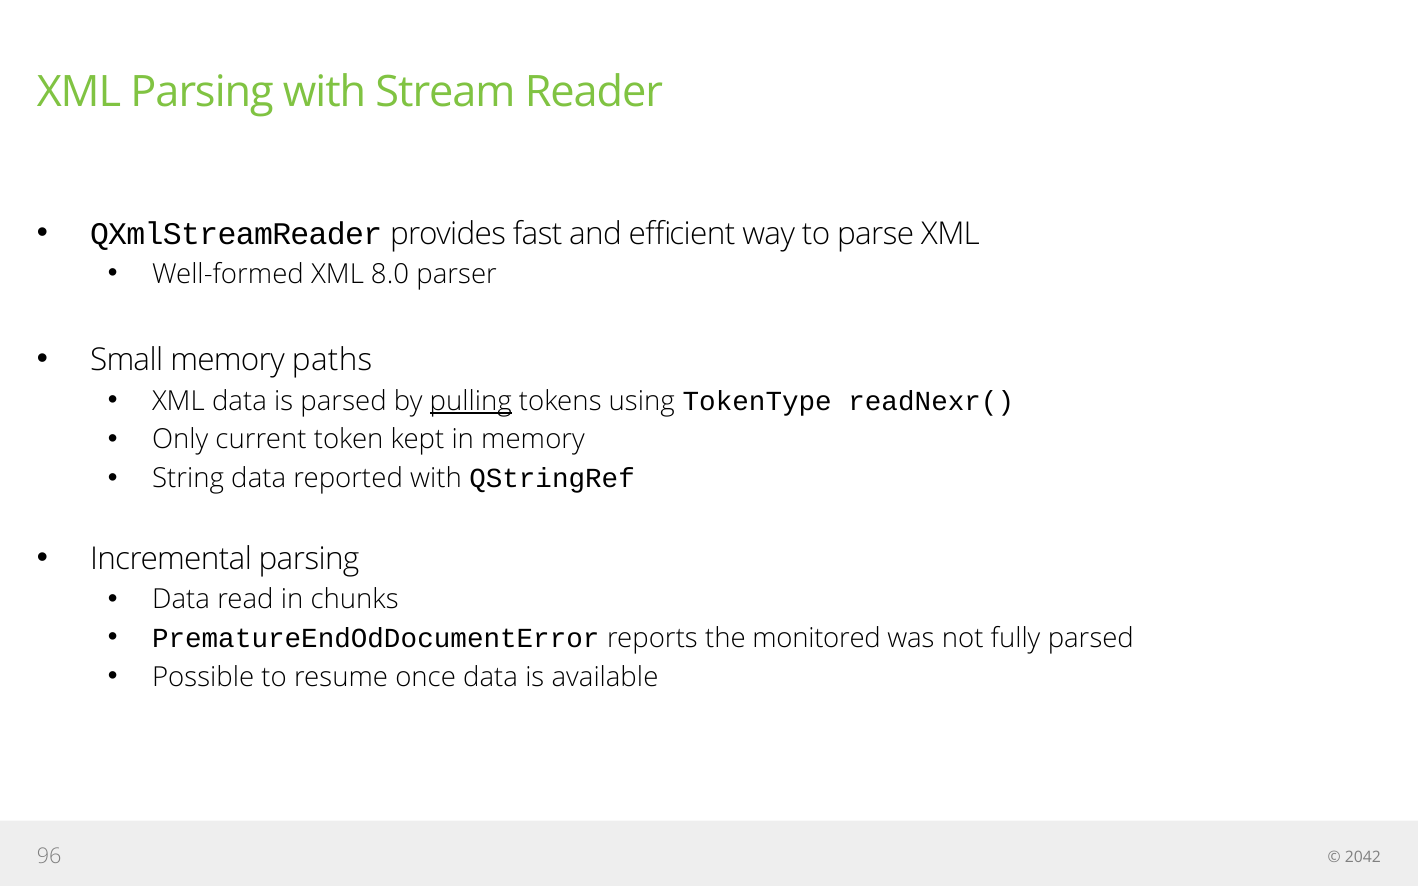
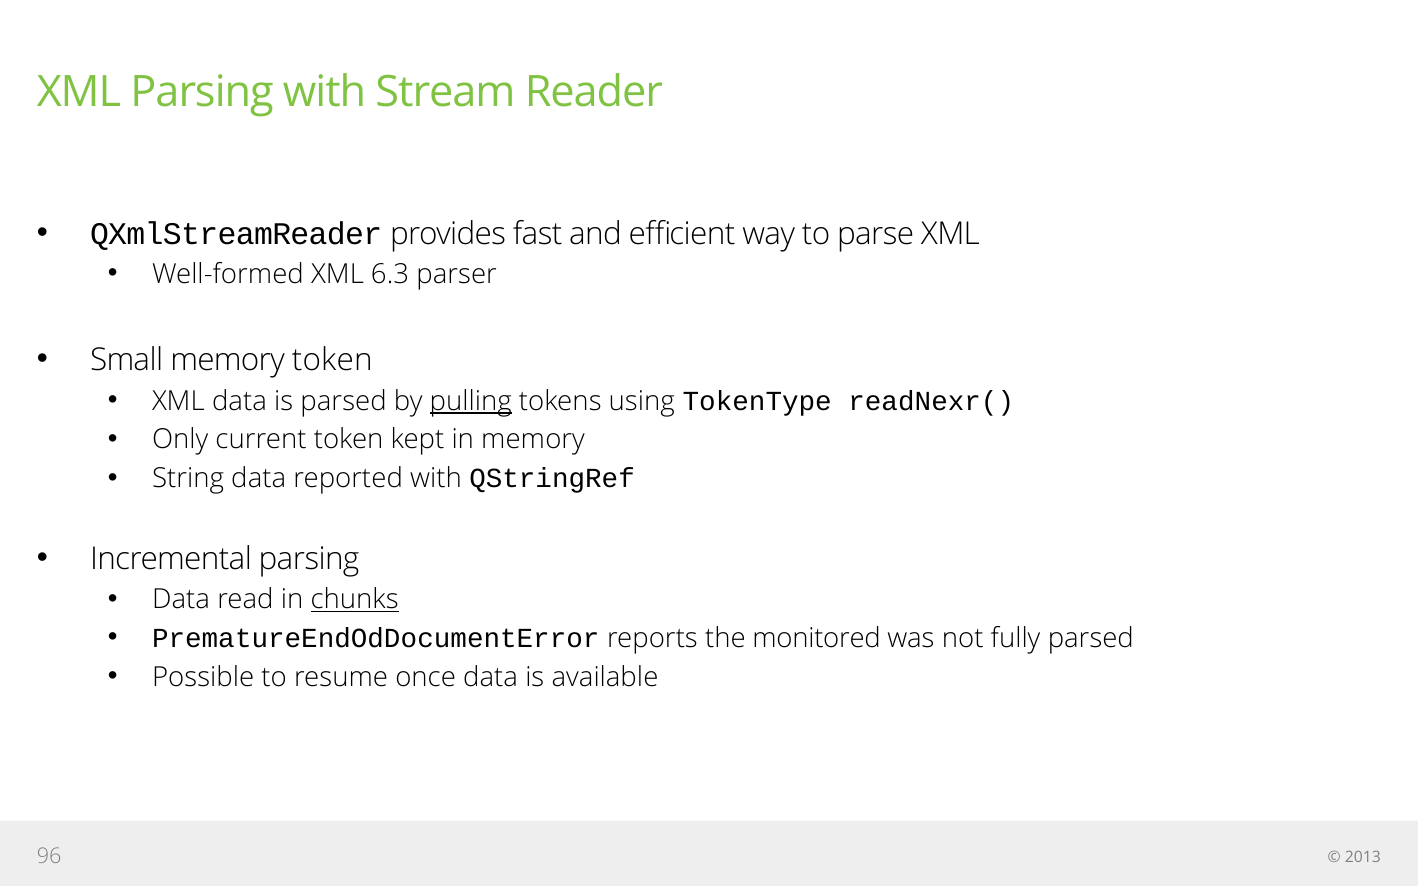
8.0: 8.0 -> 6.3 (390, 274)
memory paths: paths -> token (332, 361)
chunks underline: none -> present (355, 600)
2042: 2042 -> 2013 (1363, 858)
